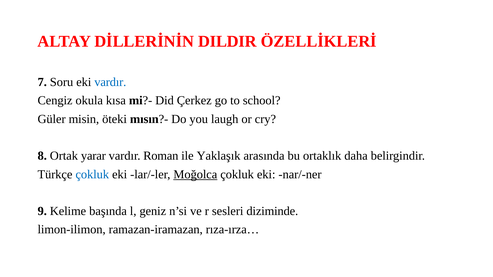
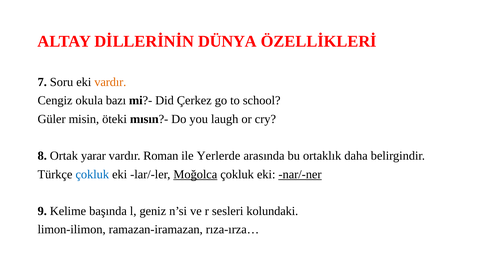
DILDIR: DILDIR -> DÜNYA (227, 41)
vardır colour: blue -> orange (110, 82)
kısa: kısa -> bazı (116, 101)
Yaklaşık: Yaklaşık -> Yerlerde (219, 156)
nar/-ner underline: none -> present (300, 174)
diziminde: diziminde -> kolundaki (272, 211)
